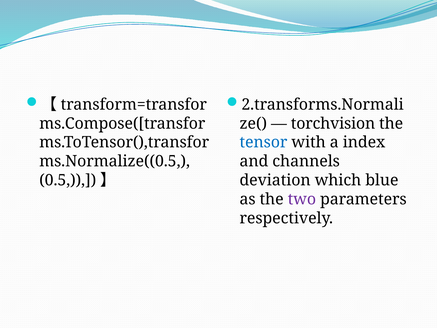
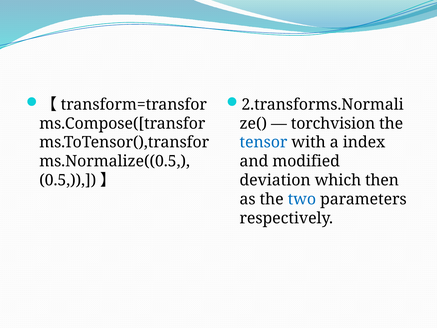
channels: channels -> modified (306, 161)
blue: blue -> then (382, 180)
two colour: purple -> blue (302, 199)
